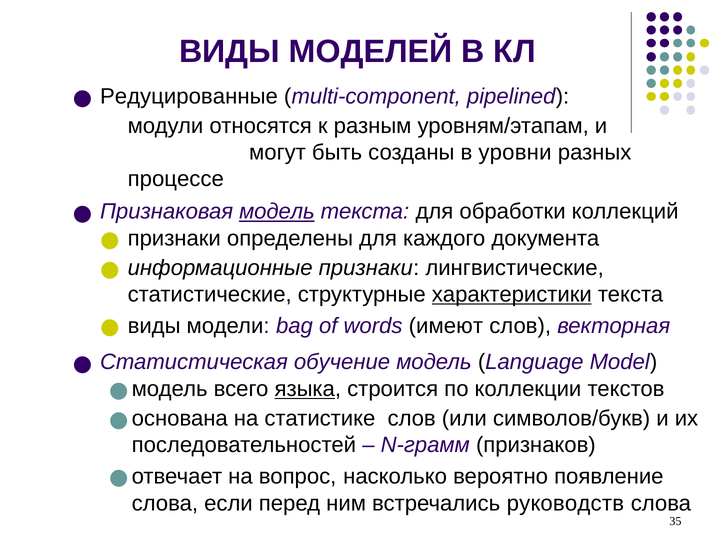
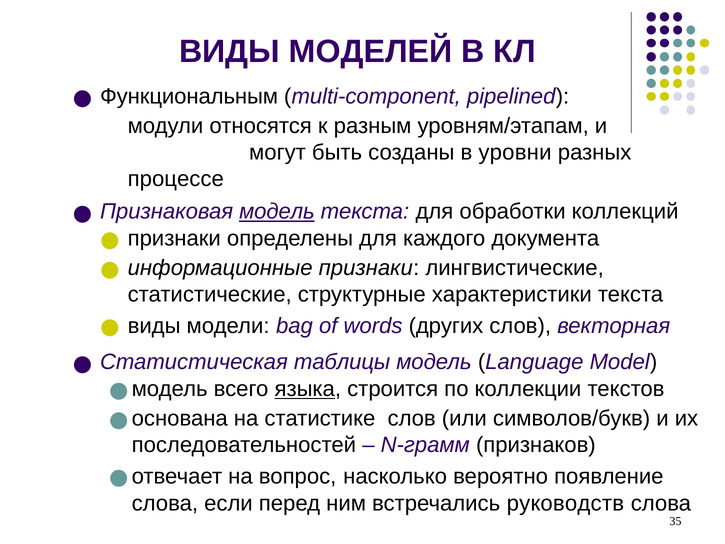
Редуцированные: Редуцированные -> Функциональным (189, 96)
характеристики underline: present -> none (512, 294)
имеют: имеют -> других (446, 326)
обучениe: обучениe -> таблицы (342, 362)
